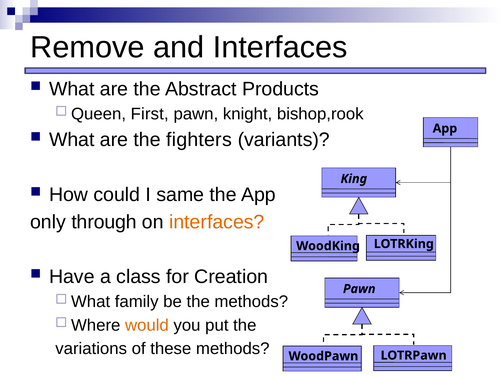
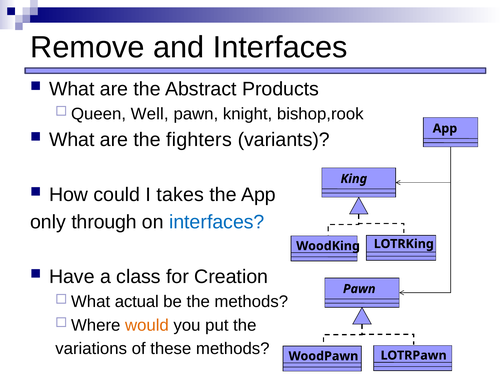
First: First -> Well (150, 114)
same: same -> takes (180, 195)
interfaces colour: orange -> blue (217, 222)
family: family -> actual (137, 302)
